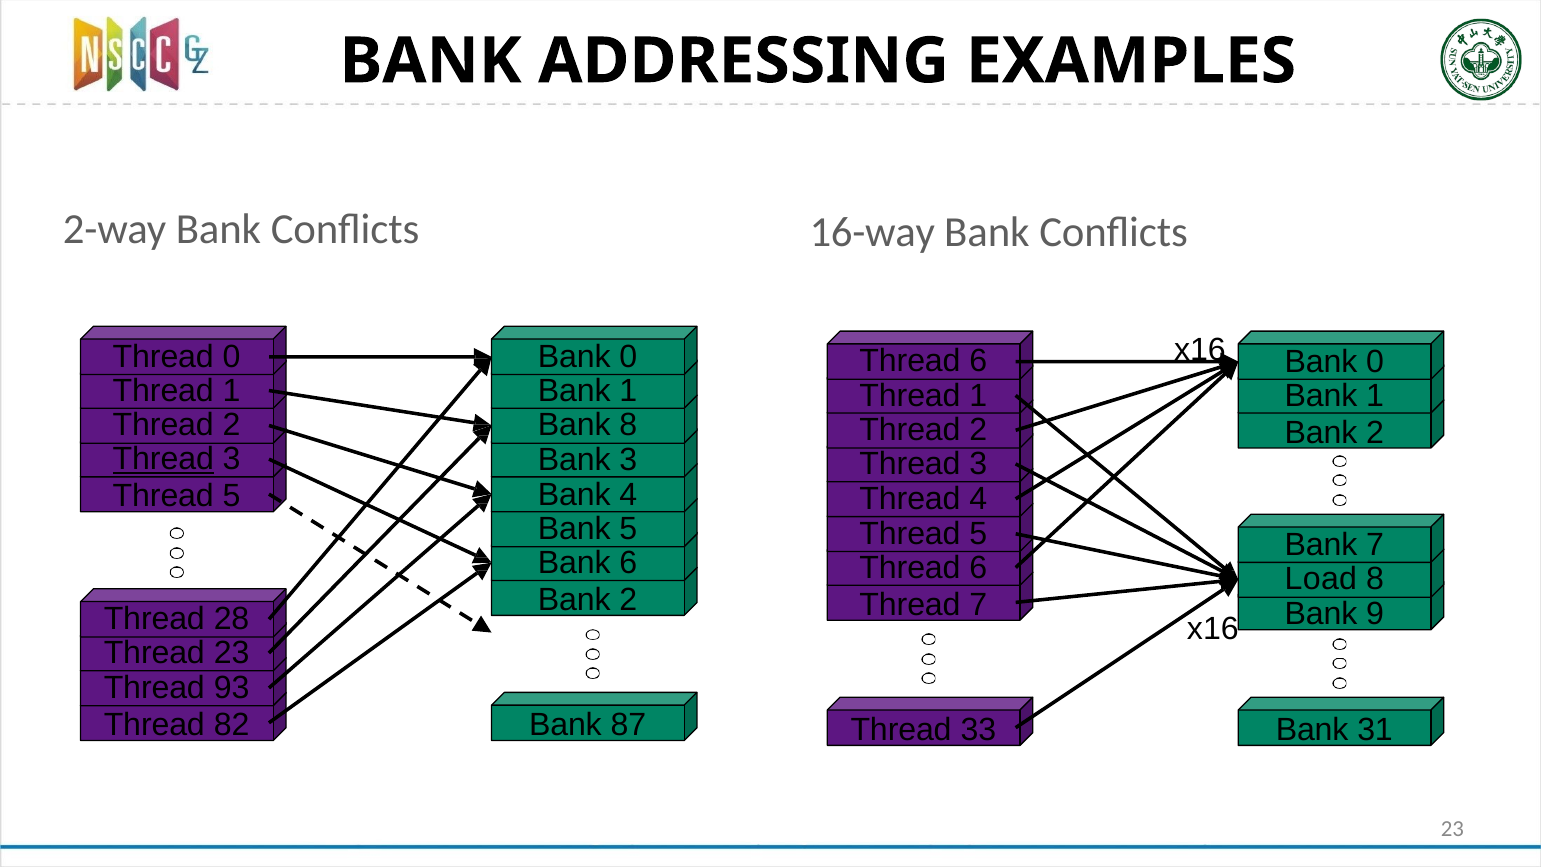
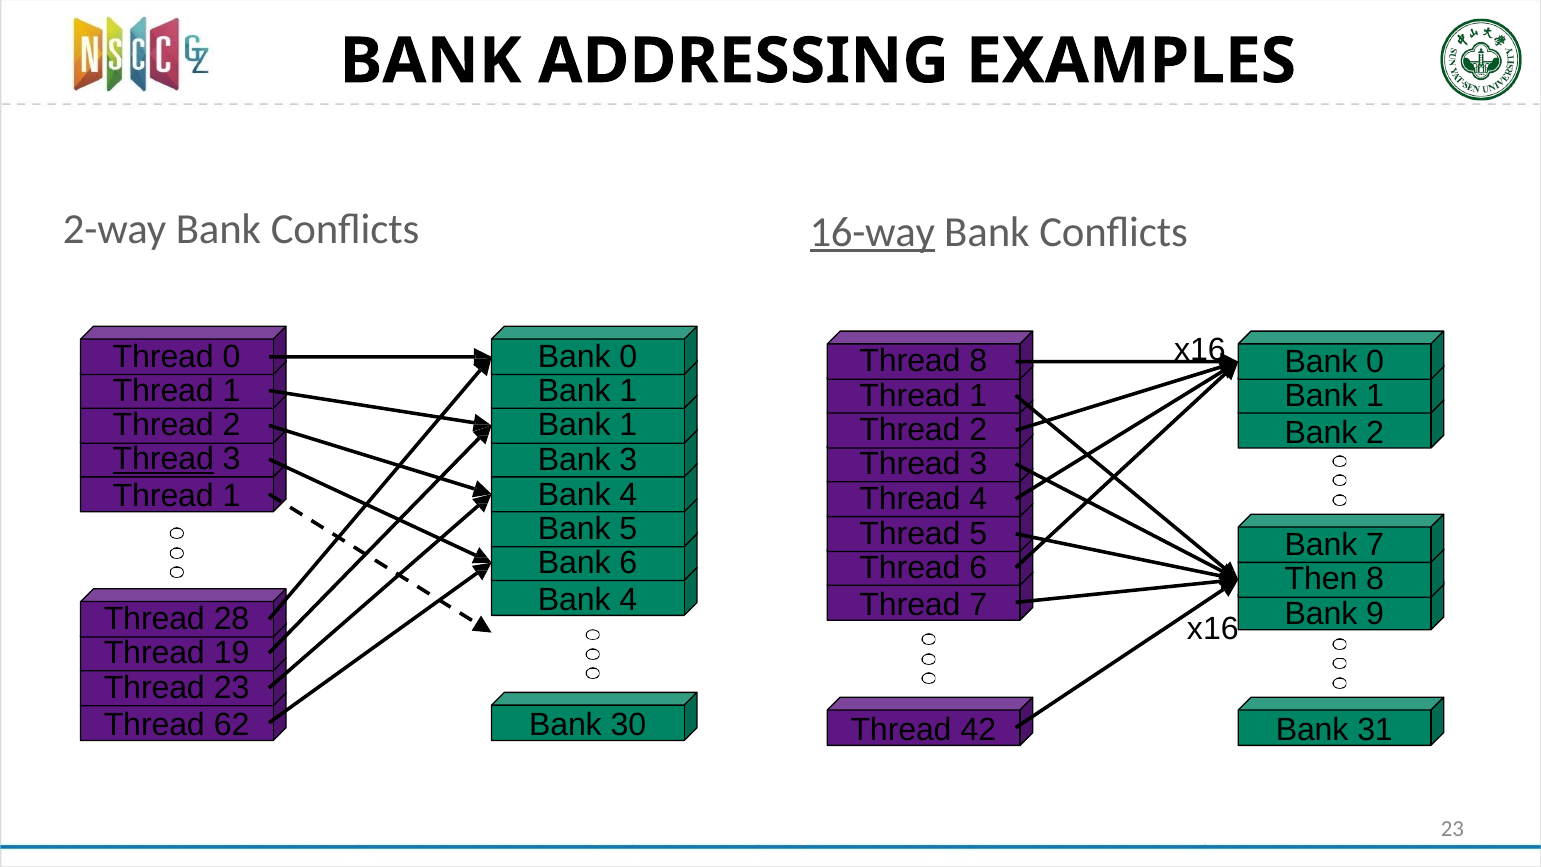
16-way underline: none -> present (872, 232)
6: 6 -> 8 (978, 361)
8: 8 -> 1 (628, 425)
5: 5 -> 1 (232, 496)
Load: Load -> Then (1321, 579)
2: 2 -> 4 (628, 600)
Thread 23: 23 -> 19 (232, 653)
Thread 93: 93 -> 23 (232, 688)
82: 82 -> 62 (232, 725)
87: 87 -> 30 (628, 725)
33: 33 -> 42 (978, 730)
